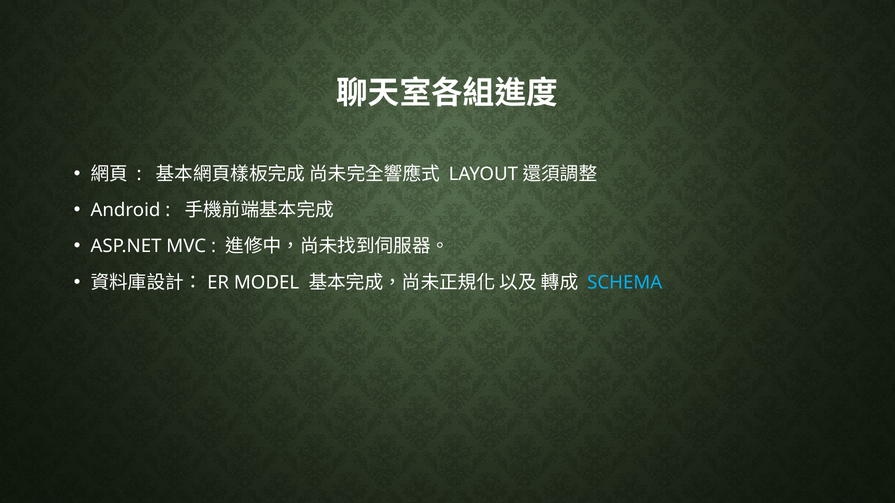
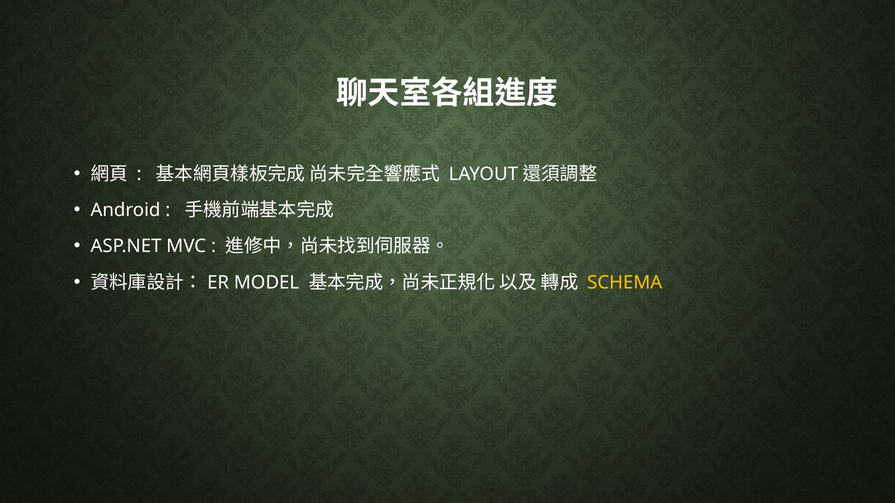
SCHEMA colour: light blue -> yellow (625, 283)
